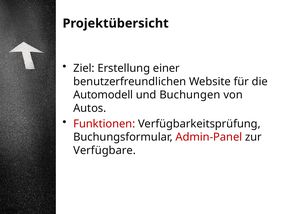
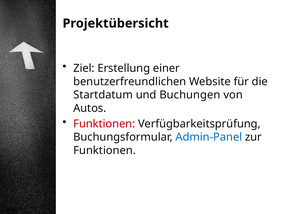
Automodell: Automodell -> Startdatum (103, 95)
Admin-Panel colour: red -> blue (209, 137)
Verfügbare: Verfügbare -> Funktionen (105, 151)
